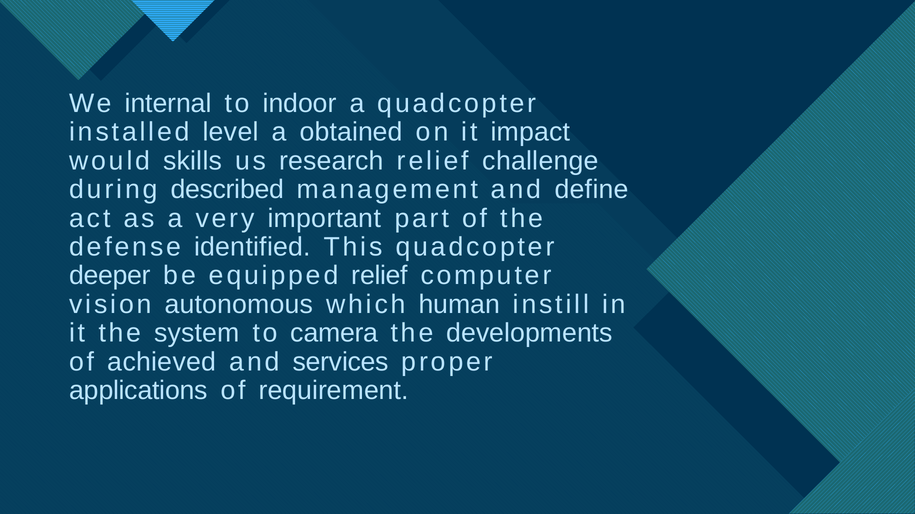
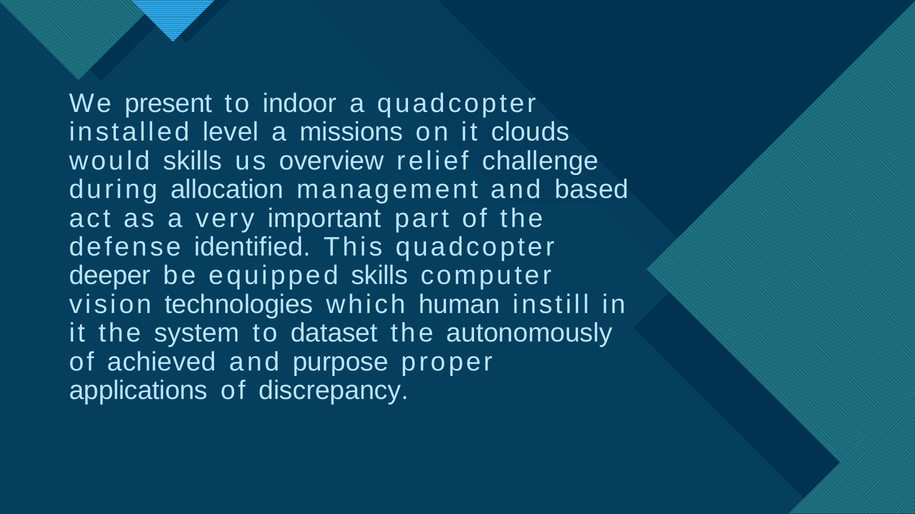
internal: internal -> present (168, 103)
obtained: obtained -> missions (351, 132)
impact: impact -> clouds (530, 132)
research: research -> overview (332, 161)
described: described -> allocation (227, 190)
define: define -> based (592, 190)
equipped relief: relief -> skills (380, 276)
autonomous: autonomous -> technologies (239, 305)
camera: camera -> dataset (334, 334)
developments: developments -> autonomously (530, 334)
services: services -> purpose (341, 362)
requirement: requirement -> discrepancy (334, 391)
